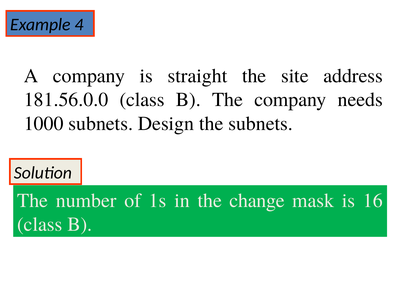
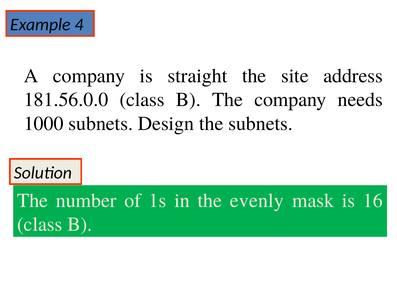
change: change -> evenly (257, 200)
